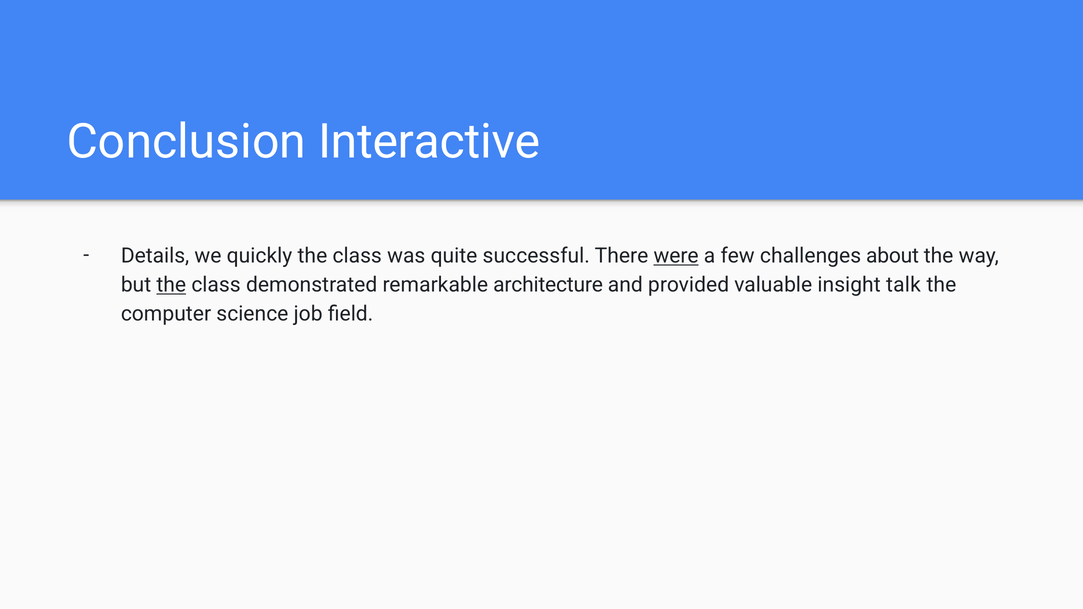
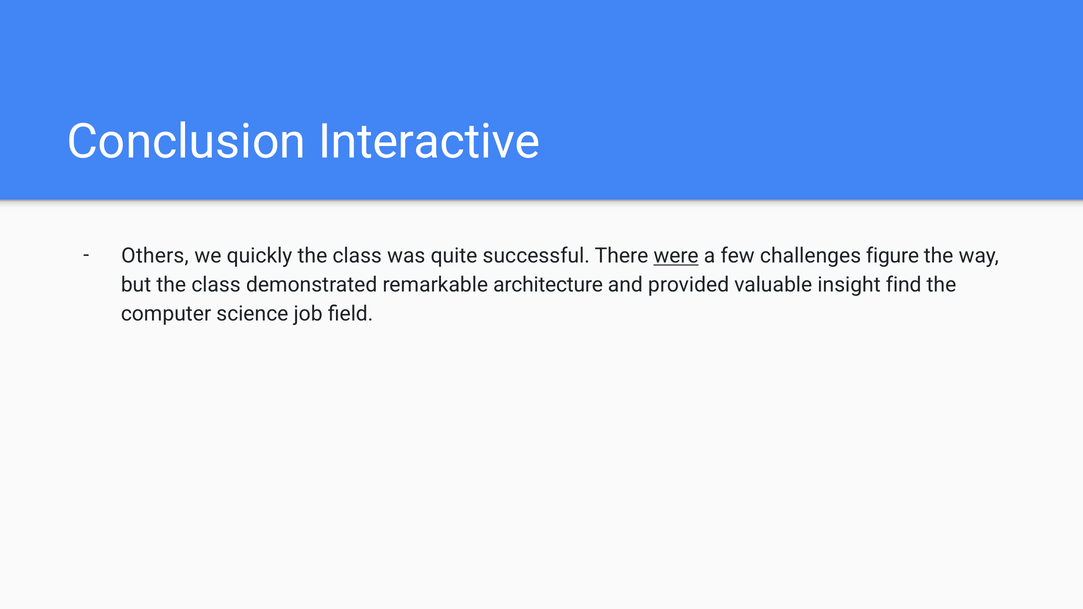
Details: Details -> Others (155, 256)
about: about -> figure (893, 256)
the underline: present -> none (171, 285)
talk: talk -> find (904, 285)
